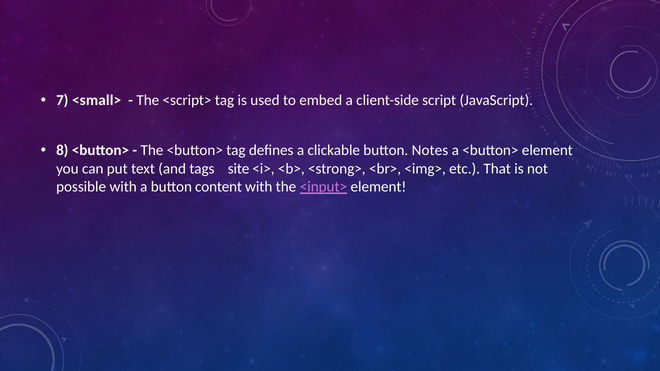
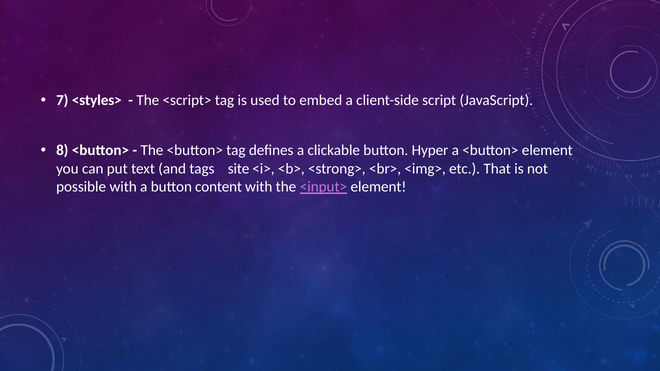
<small>: <small> -> <styles> (97, 100)
Notes: Notes -> Hyper (430, 151)
